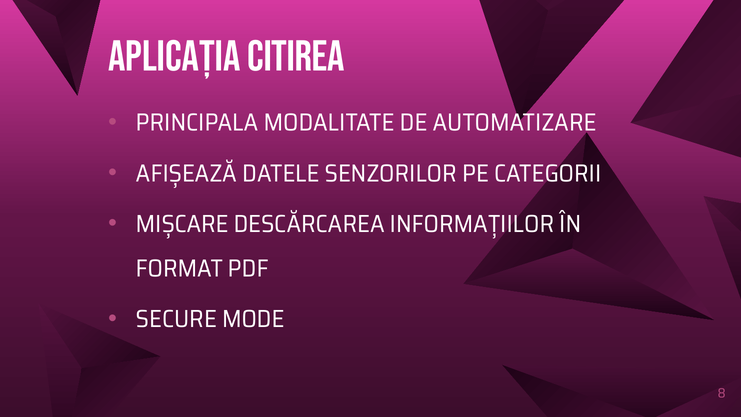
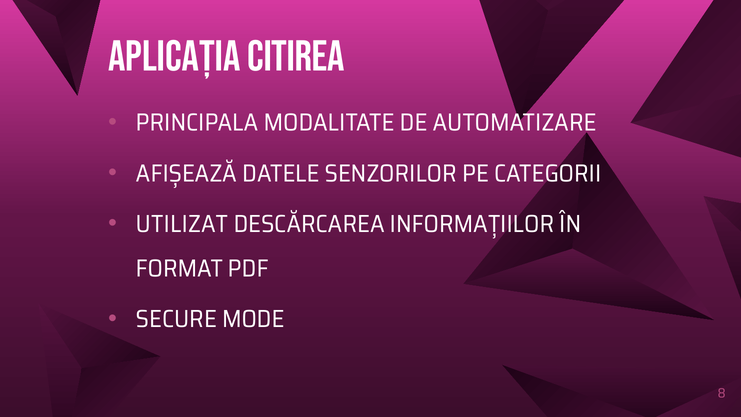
MIȘCARE: MIȘCARE -> UTILIZAT (182, 224)
